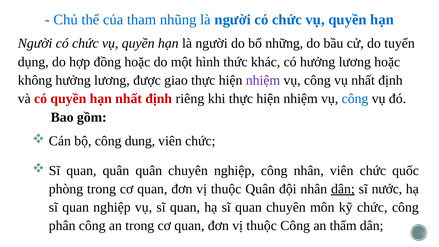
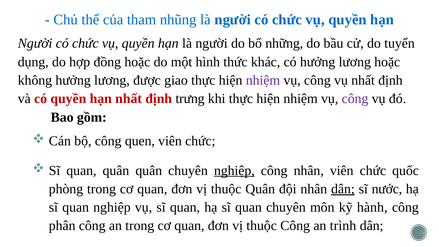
riêng: riêng -> trưng (190, 99)
công colour: blue -> purple (355, 99)
dung: dung -> quen (140, 141)
nghiệp underline: none -> present (234, 170)
kỹ chức: chức -> hành (372, 207)
thẩm: thẩm -> trình (343, 226)
